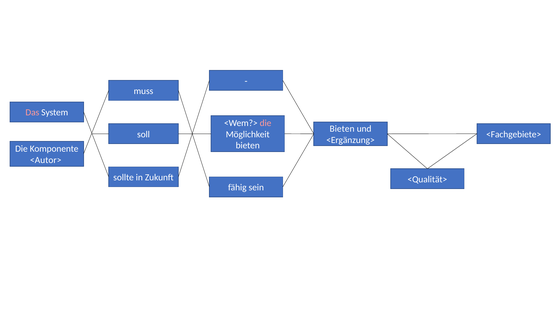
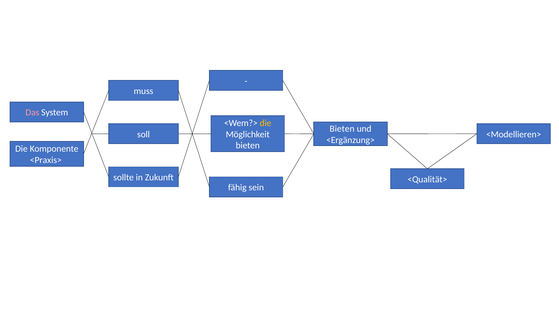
die colour: pink -> yellow (266, 123)
<Fachgebiete>: <Fachgebiete> -> <Modellieren> (514, 134)
<Autor>: <Autor> -> <Praxis> (46, 160)
